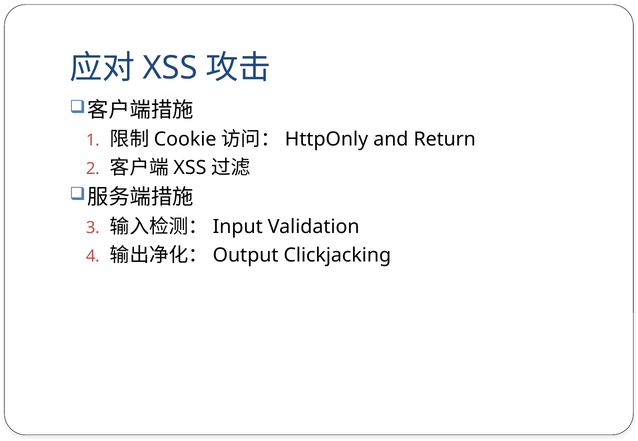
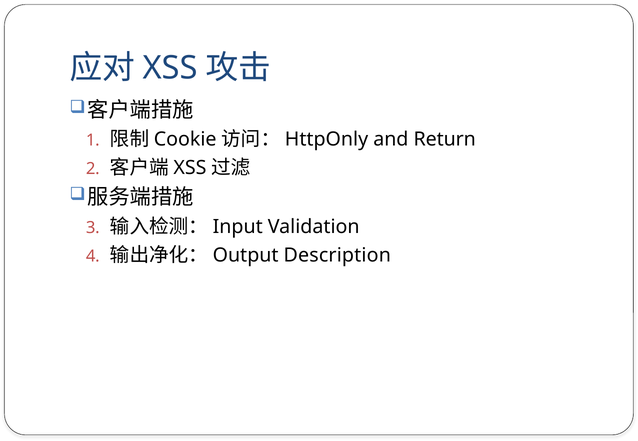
Clickjacking: Clickjacking -> Description (337, 256)
